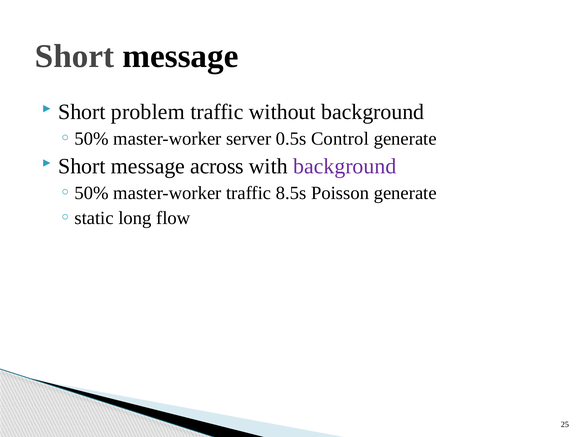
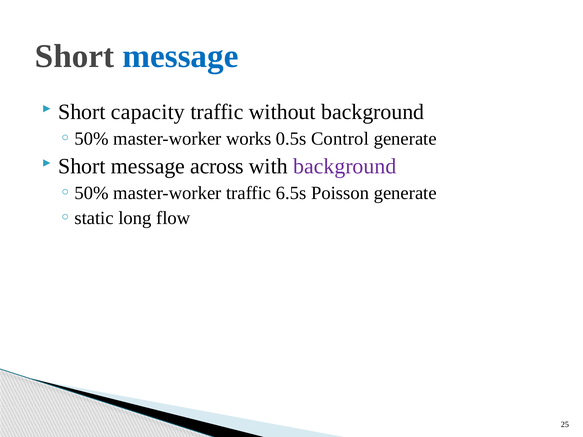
message colour: black -> blue (180, 56)
problem: problem -> capacity (148, 112)
server: server -> works (249, 139)
8.5s: 8.5s -> 6.5s (291, 193)
